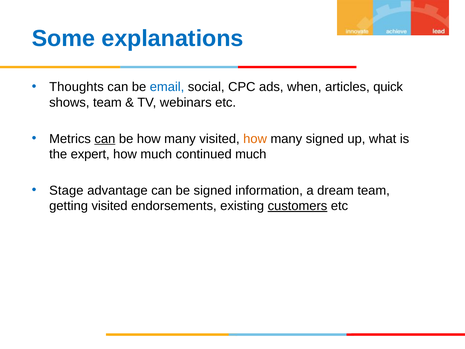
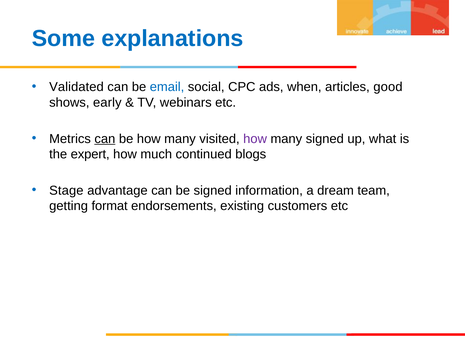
Thoughts: Thoughts -> Validated (76, 87)
quick: quick -> good (388, 87)
shows team: team -> early (107, 102)
how colour: orange -> purple (255, 139)
continued much: much -> blogs (251, 154)
getting visited: visited -> format (110, 206)
customers underline: present -> none (297, 206)
